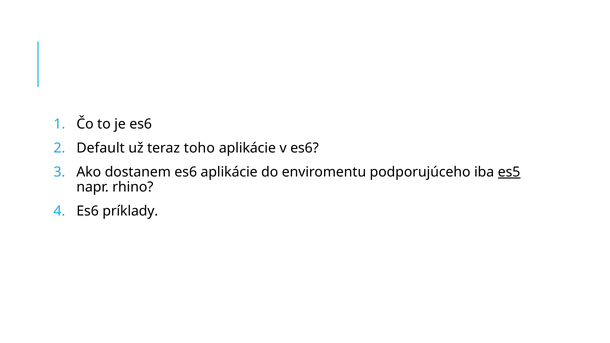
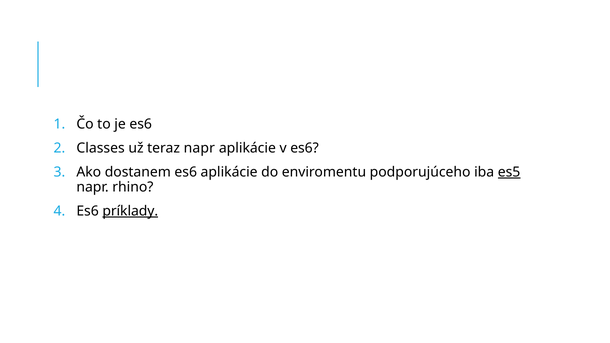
Default: Default -> Classes (101, 148)
teraz toho: toho -> napr (199, 148)
príklady underline: none -> present (130, 211)
